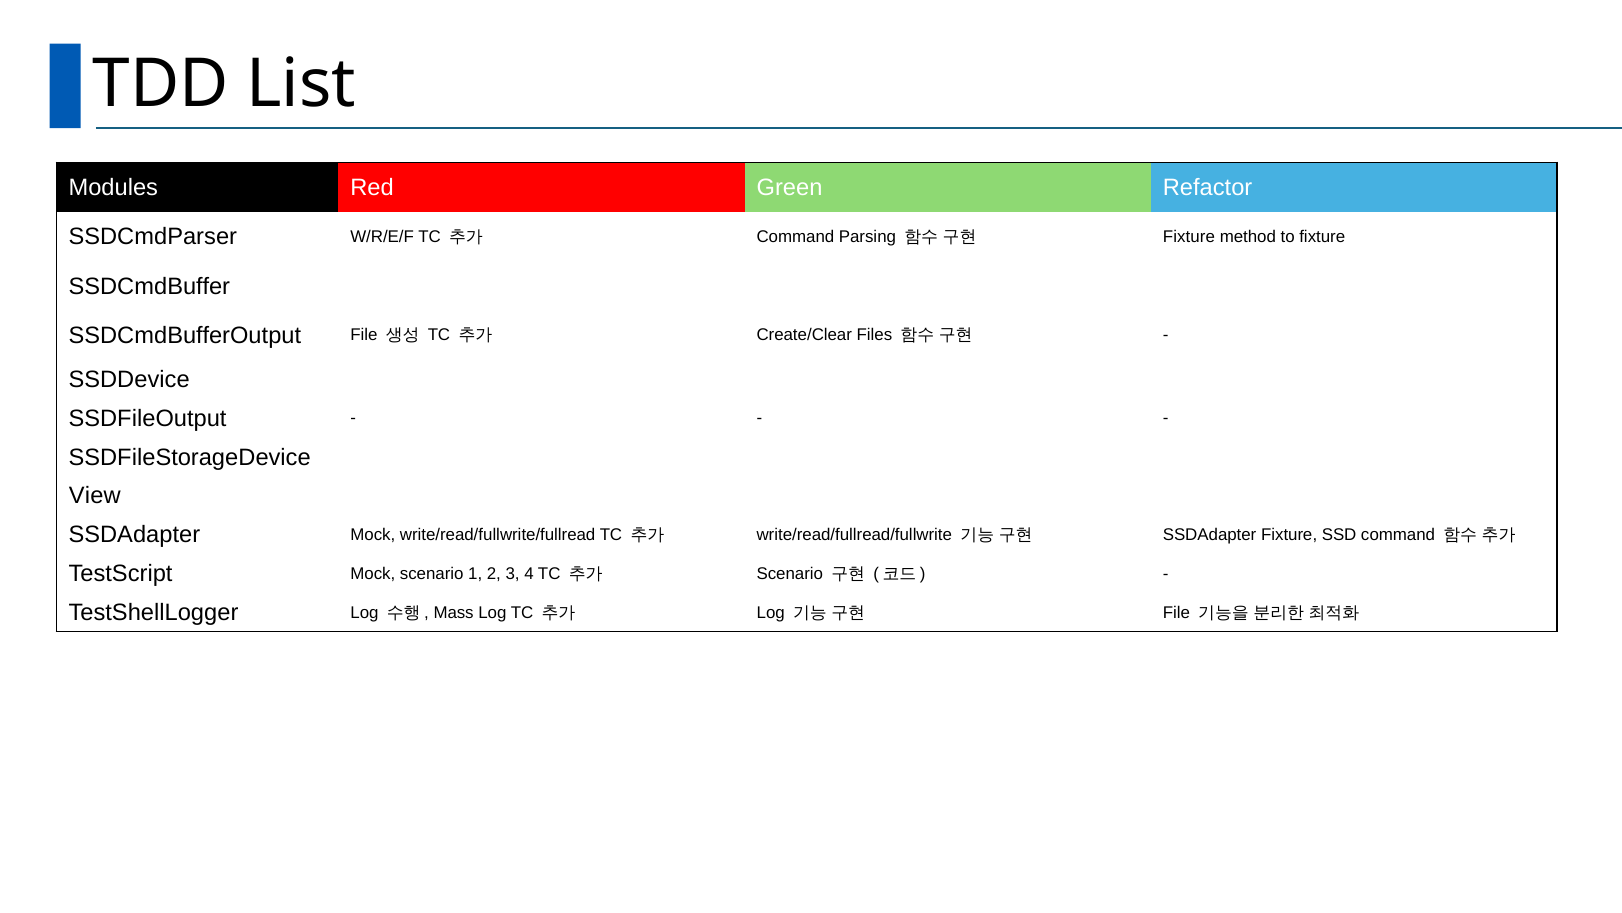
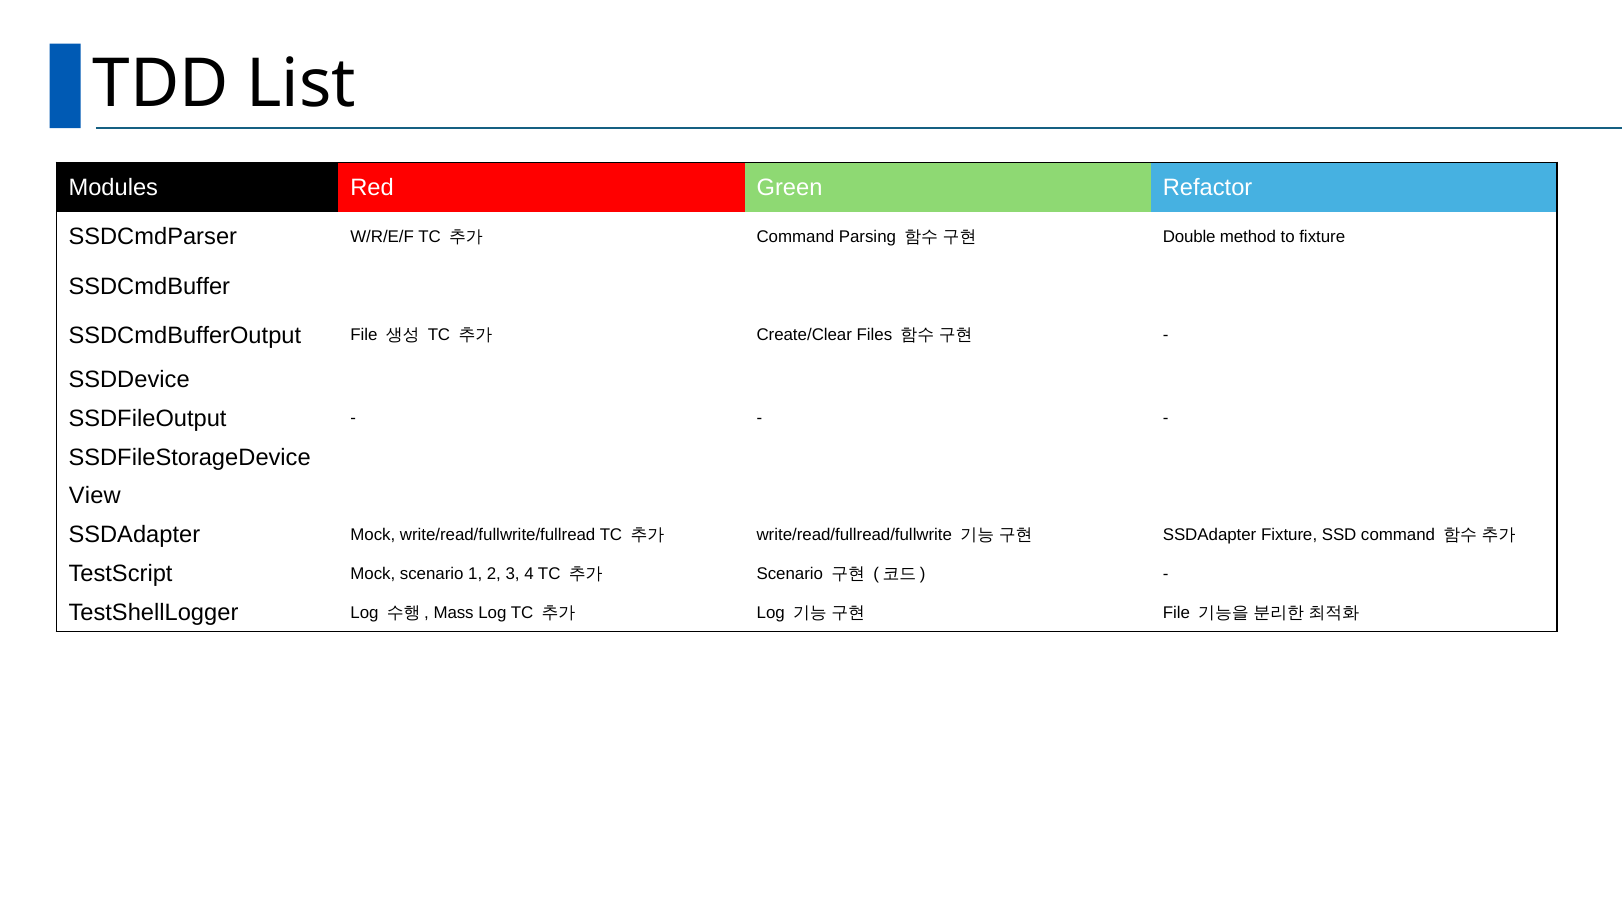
Fixture: Fixture -> Double (1189, 237)
